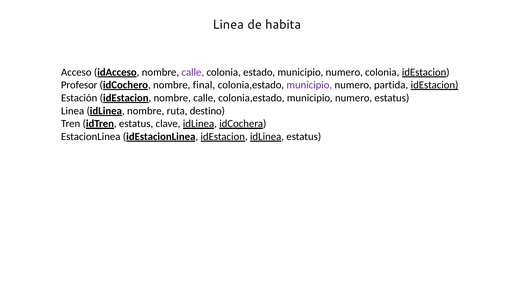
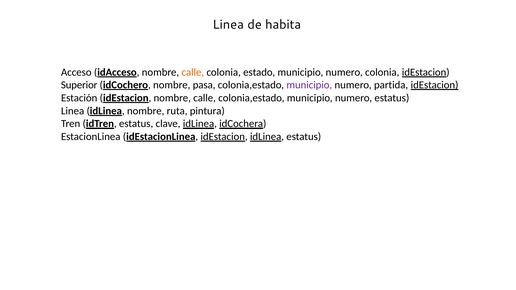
calle colour: purple -> orange (193, 72)
Profesor: Profesor -> Superior (79, 85)
final: final -> pasa (204, 85)
destino: destino -> pintura (207, 111)
